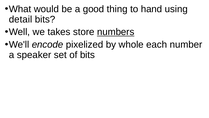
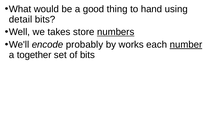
pixelized: pixelized -> probably (85, 44)
whole: whole -> works (131, 44)
number underline: none -> present (186, 44)
speaker: speaker -> together (34, 55)
